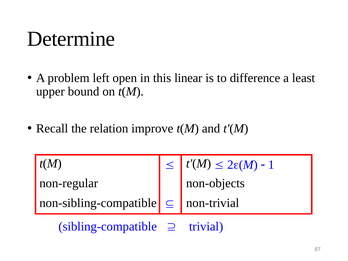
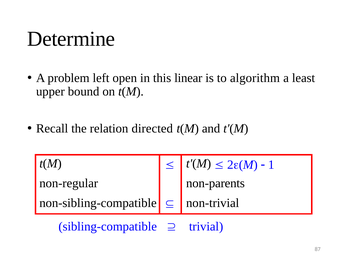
difference: difference -> algorithm (255, 78)
improve: improve -> directed (152, 128)
non-objects: non-objects -> non-parents (215, 183)
